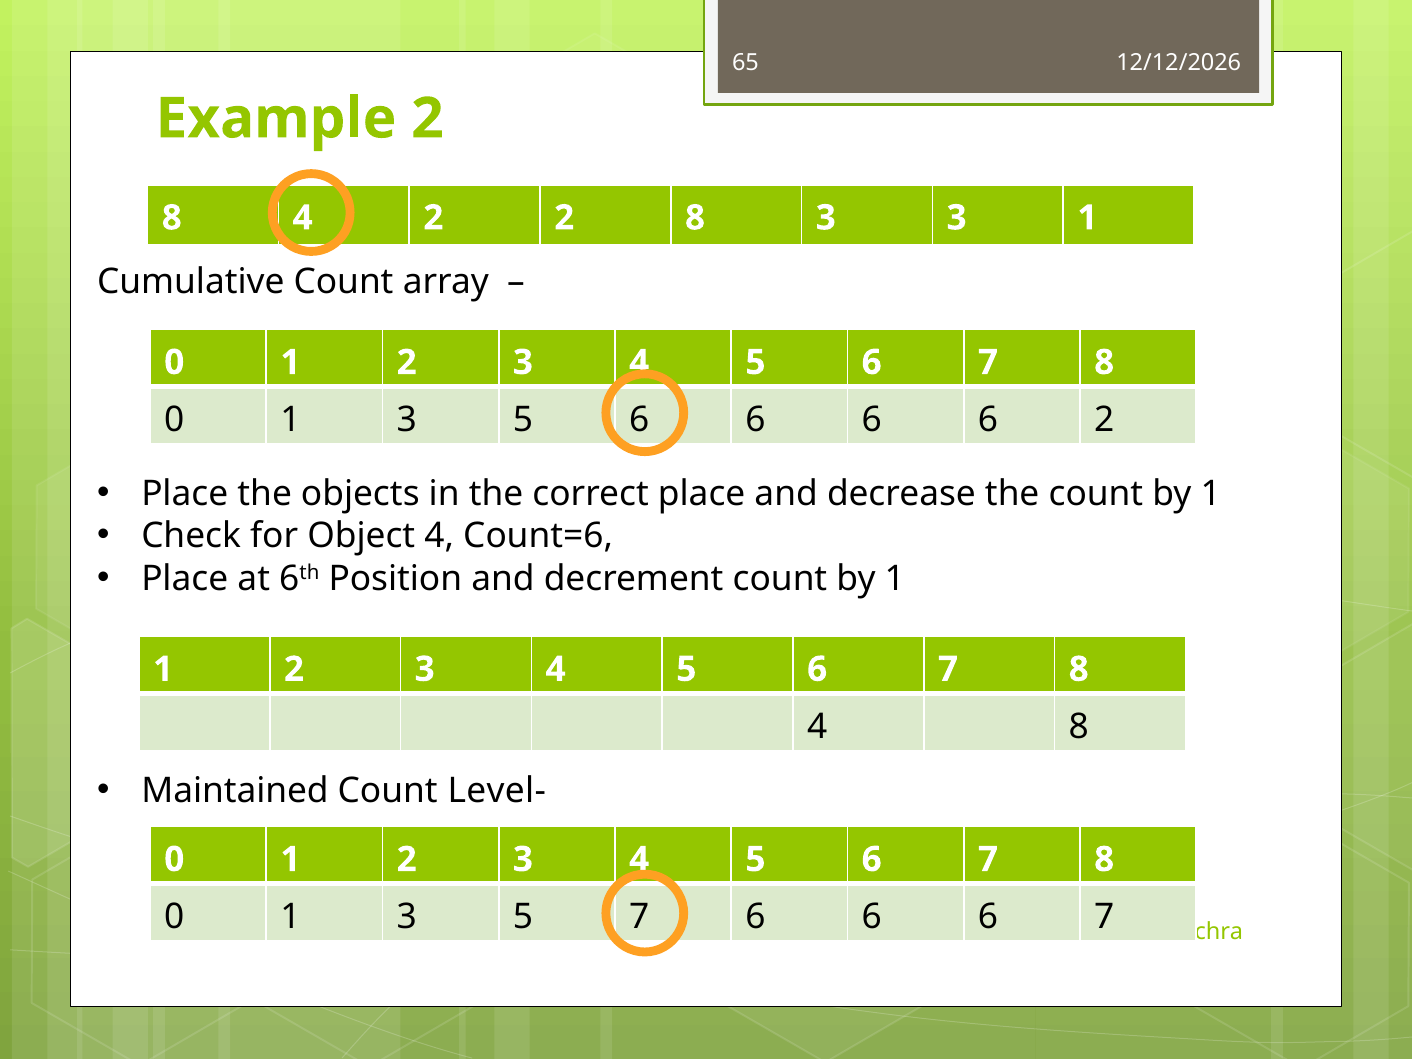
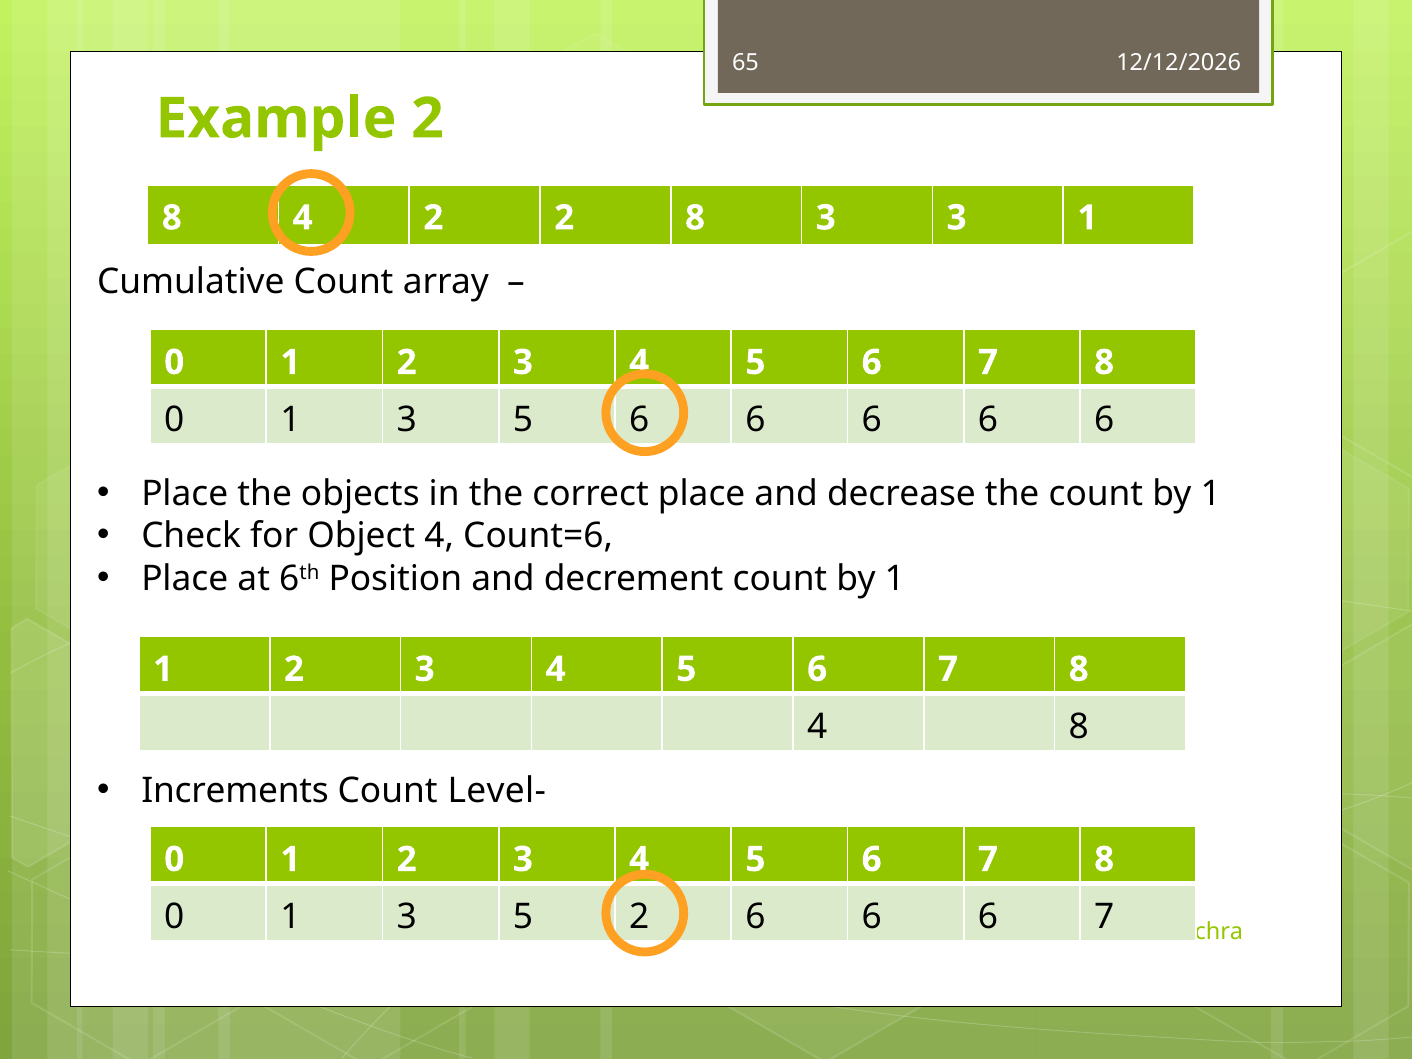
2: 2 -> 6 (1104, 420)
Maintained: Maintained -> Increments (235, 790)
5 7: 7 -> 2 (639, 917)
